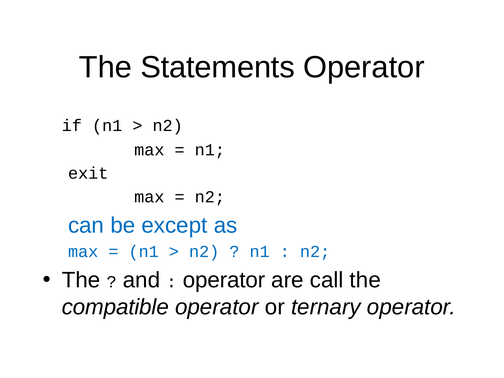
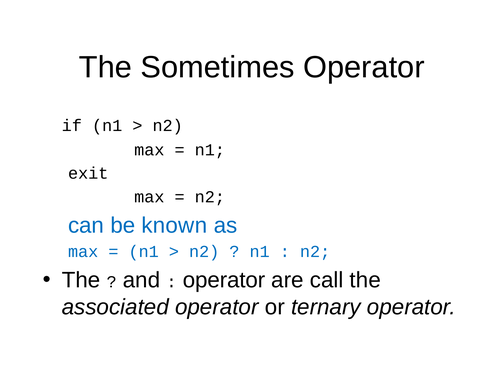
Statements: Statements -> Sometimes (218, 67)
except: except -> known (174, 225)
compatible: compatible -> associated (115, 307)
